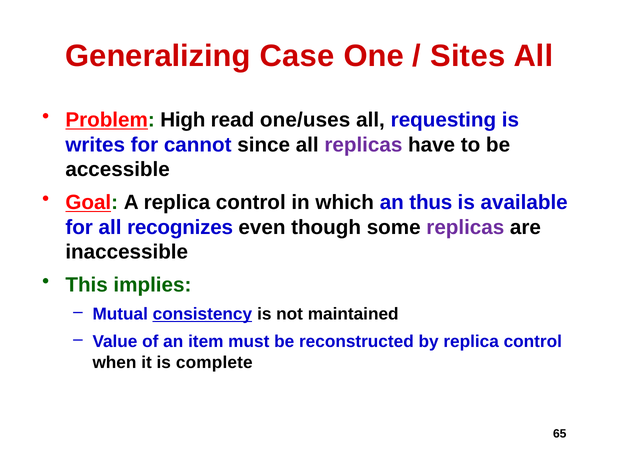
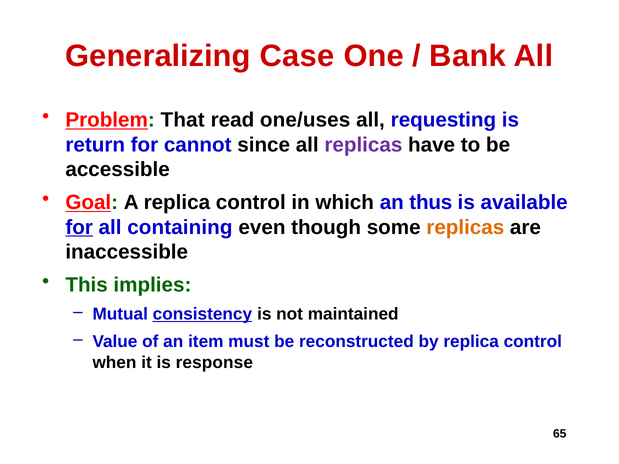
Sites: Sites -> Bank (468, 56)
High: High -> That (183, 120)
writes: writes -> return (95, 145)
for underline: none -> present (79, 227)
recognizes: recognizes -> containing (180, 227)
replicas colour: purple -> orange (465, 227)
complete: complete -> response (214, 363)
